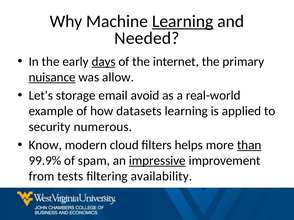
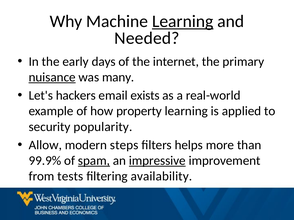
days underline: present -> none (104, 62)
allow: allow -> many (118, 77)
storage: storage -> hackers (76, 96)
avoid: avoid -> exists (145, 96)
datasets: datasets -> property (139, 111)
numerous: numerous -> popularity (103, 127)
Know: Know -> Allow (45, 145)
cloud: cloud -> steps (124, 145)
than underline: present -> none (249, 145)
spam underline: none -> present (94, 161)
